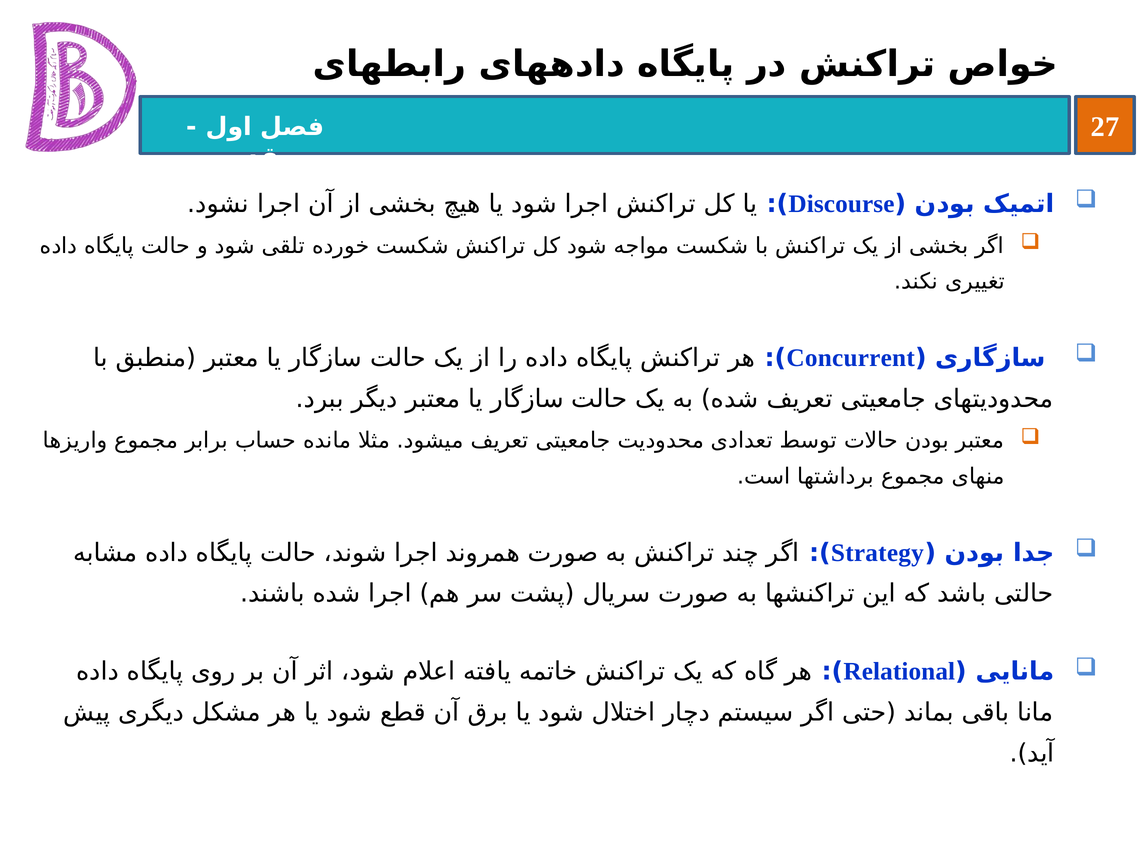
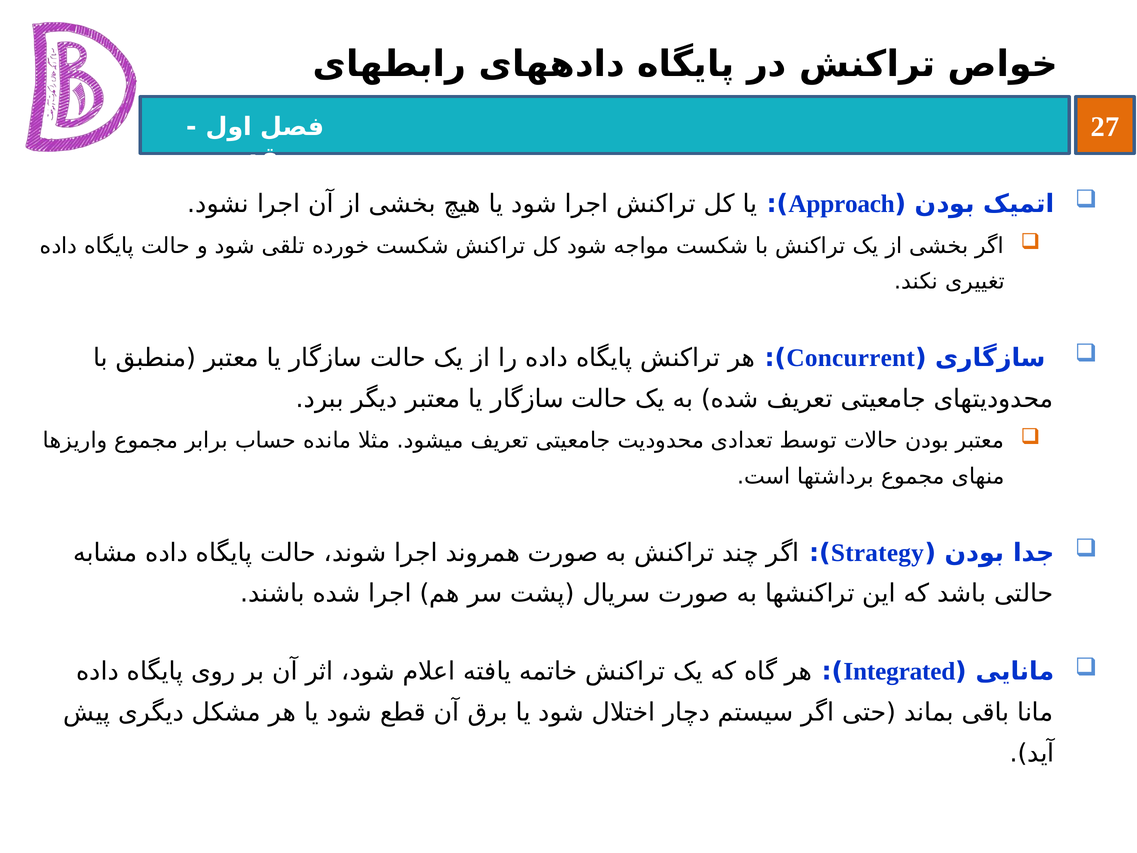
Discourse: Discourse -> Approach (842, 204)
Relational: Relational -> Integrated (899, 671)
